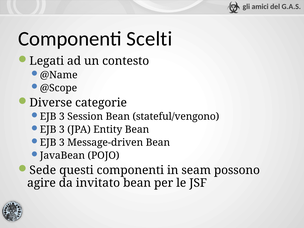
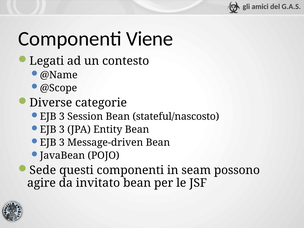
Scelti: Scelti -> Viene (150, 39)
stateful/vengono: stateful/vengono -> stateful/nascosto (176, 117)
